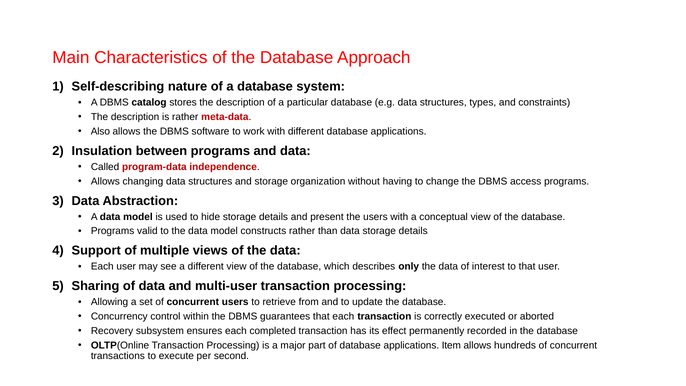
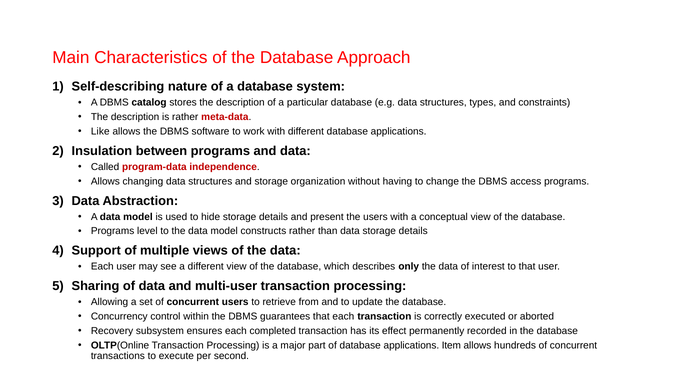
Also: Also -> Like (100, 131)
valid: valid -> level (147, 231)
